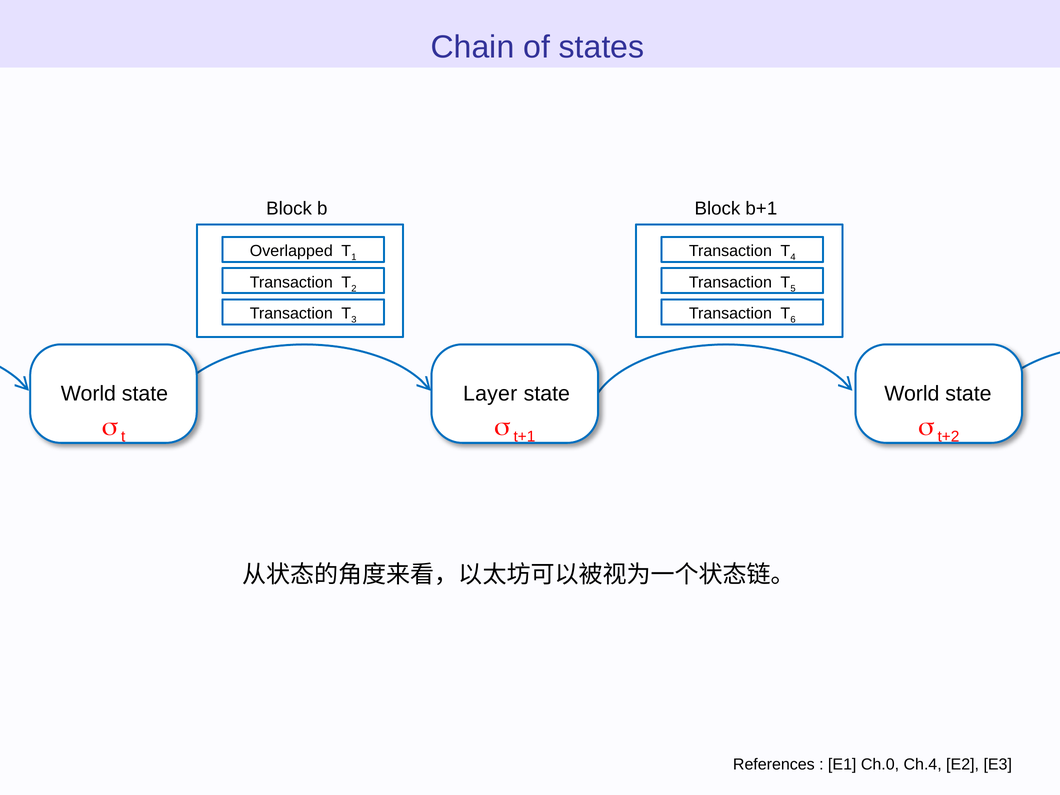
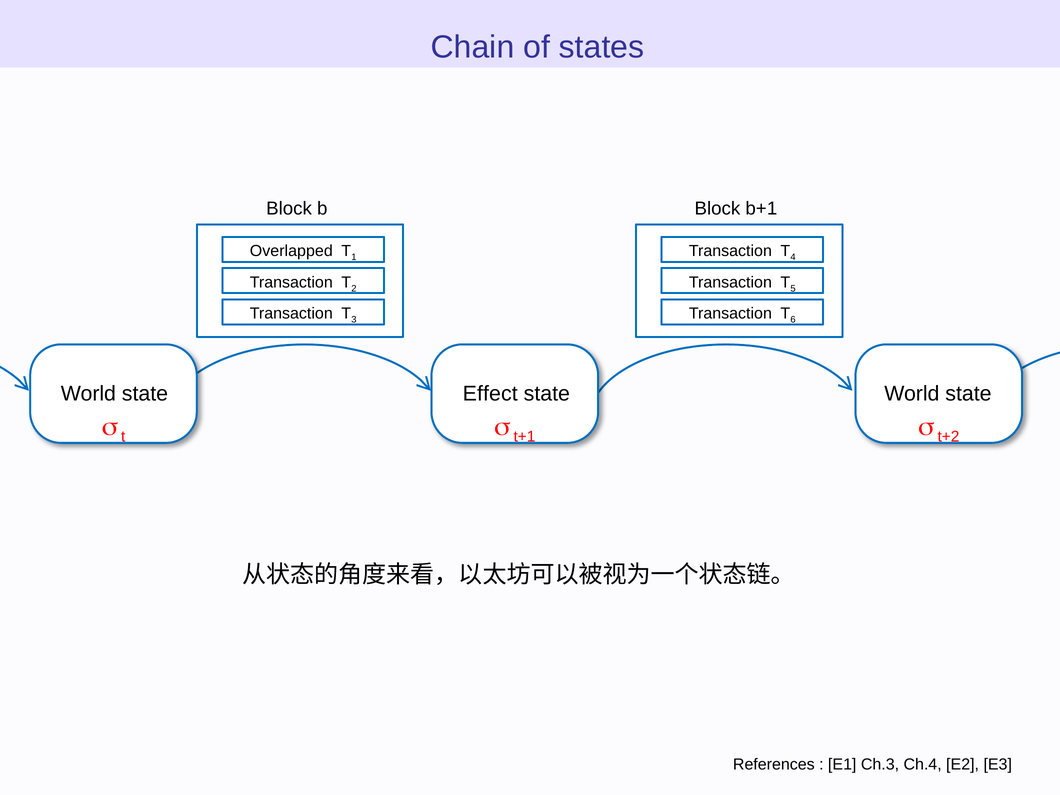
Layer: Layer -> Effect (490, 394)
Ch.0: Ch.0 -> Ch.3 (880, 764)
